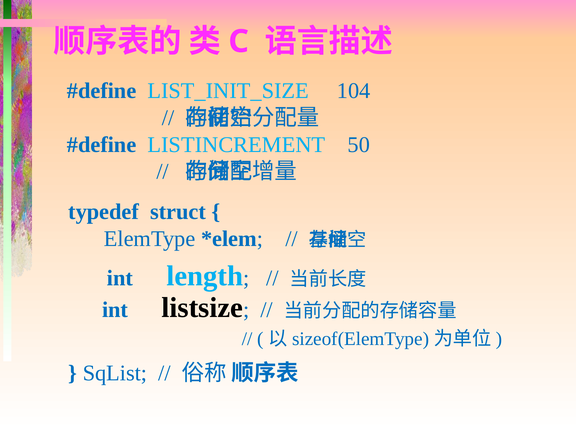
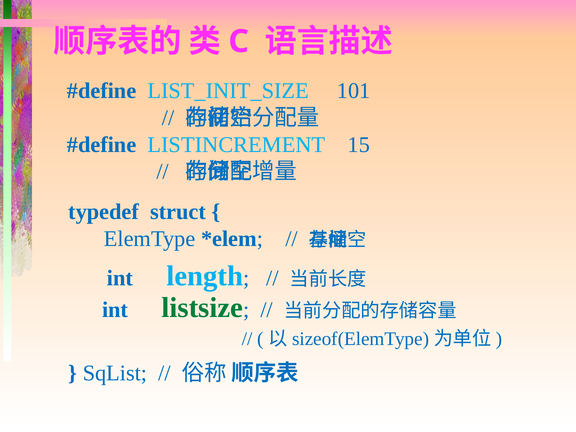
104: 104 -> 101 (354, 91)
50: 50 -> 15 (359, 145)
listsize colour: black -> green (202, 308)
